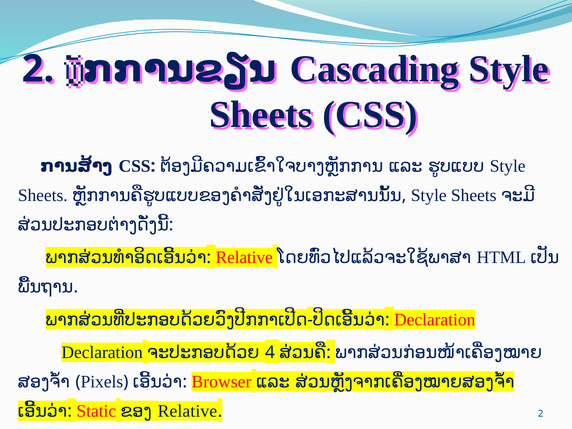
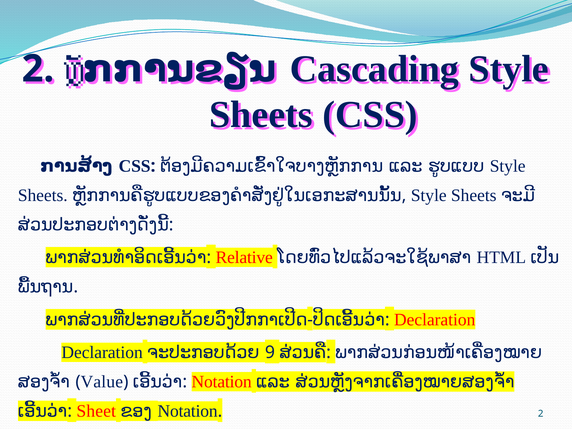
4: 4 -> 9 (270, 352)
Pixels: Pixels -> Value (102, 382)
Browser: Browser -> Notation (222, 382)
Static: Static -> Sheet (96, 411)
Relative: Relative -> Notation (188, 411)
